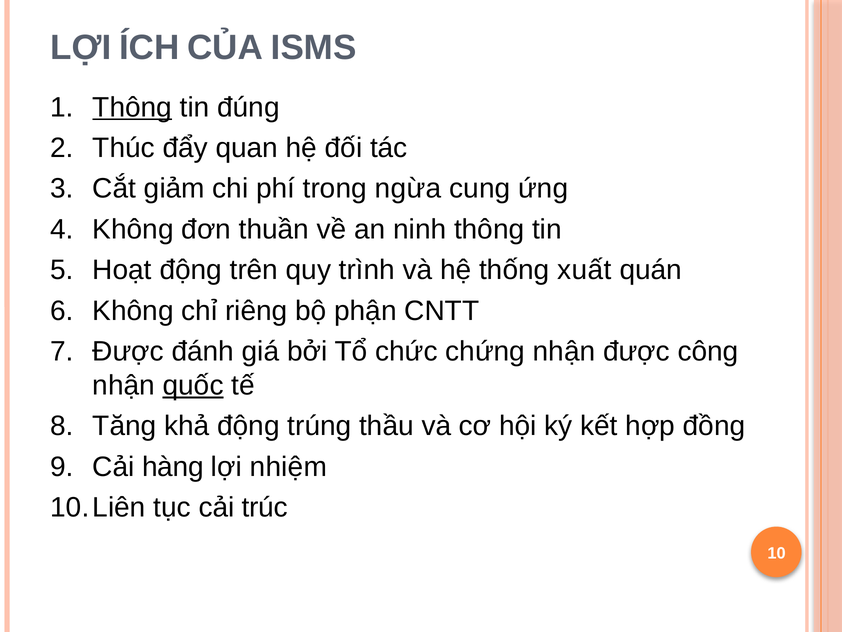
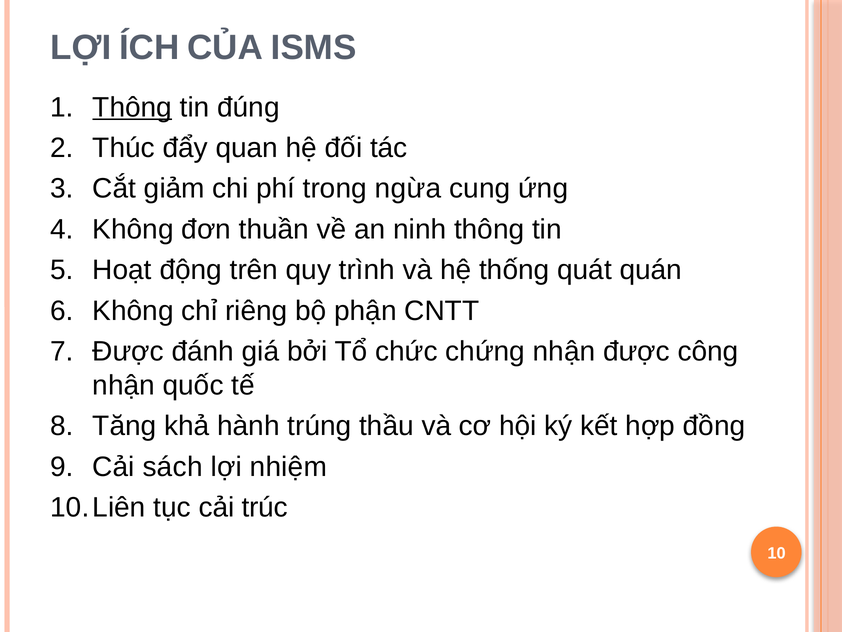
xuất: xuất -> quát (585, 270)
quốc underline: present -> none (193, 385)
khả động: động -> hành (248, 426)
hàng: hàng -> sách (173, 466)
